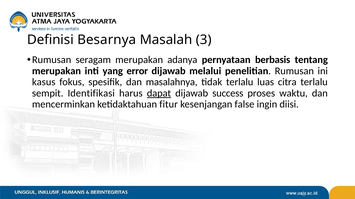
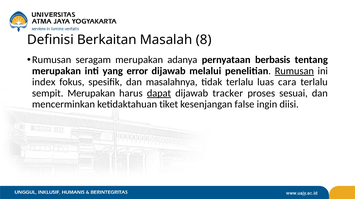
Besarnya: Besarnya -> Berkaitan (107, 40)
3: 3 -> 8 (204, 40)
Rumusan underline: none -> present (294, 71)
kasus: kasus -> index (44, 82)
citra: citra -> cara (287, 82)
sempit Identifikasi: Identifikasi -> Merupakan (91, 93)
success: success -> tracker (228, 93)
waktu: waktu -> sesuai (293, 93)
fitur: fitur -> tiket (169, 105)
